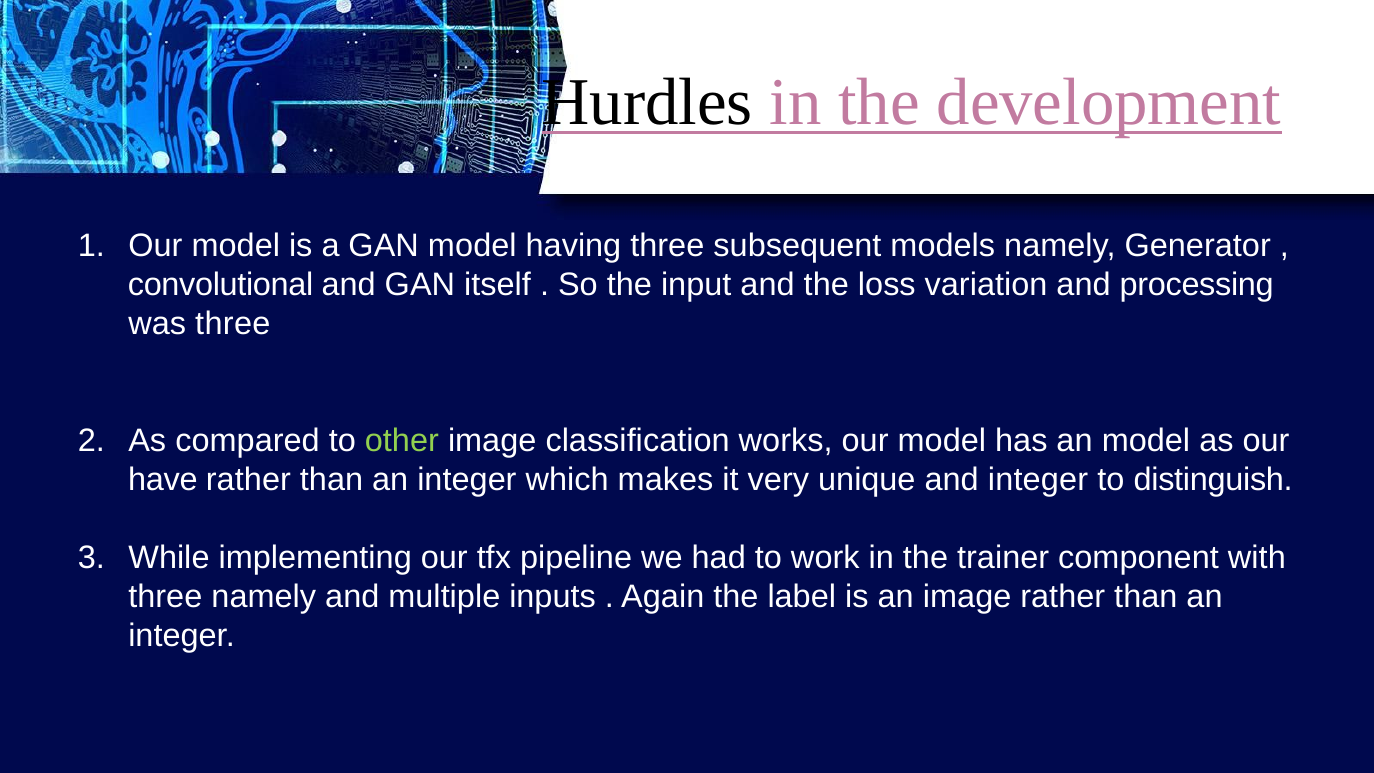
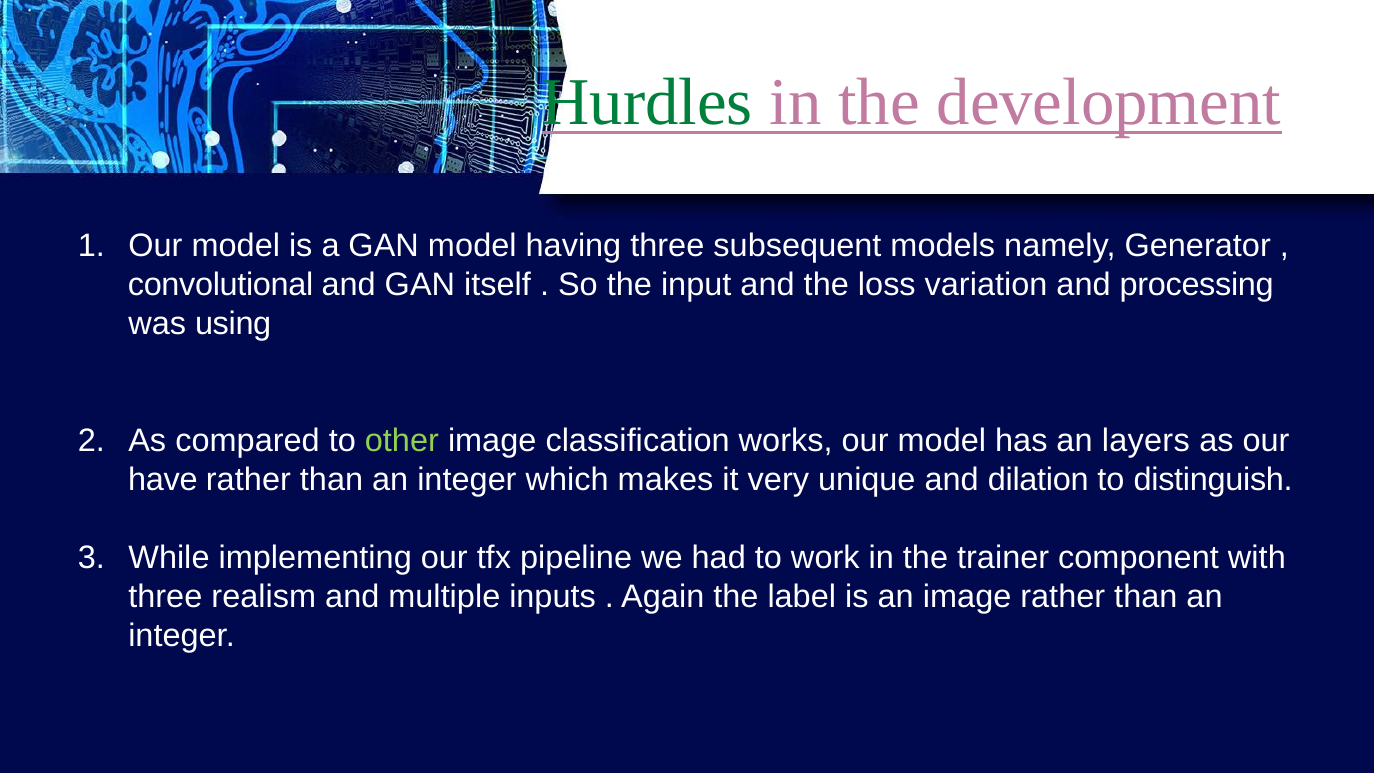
Hurdles colour: black -> green (647, 103)
was three: three -> using (233, 324)
an model: model -> layers (1146, 440)
and integer: integer -> dilation (1038, 479)
three namely: namely -> realism (264, 596)
